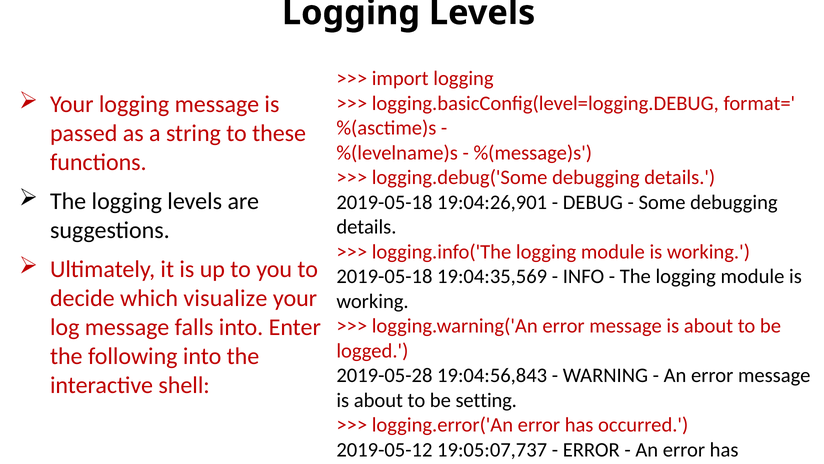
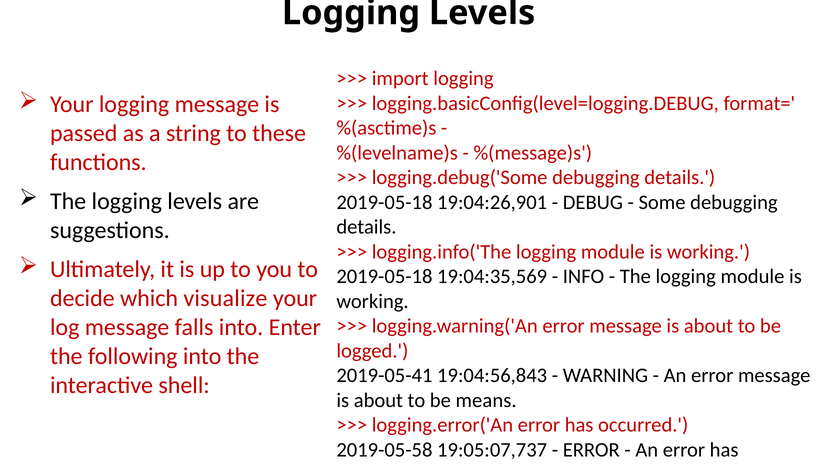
2019-05-28: 2019-05-28 -> 2019-05-41 (384, 375)
setting: setting -> means (486, 400)
2019-05-12: 2019-05-12 -> 2019-05-58 (384, 449)
